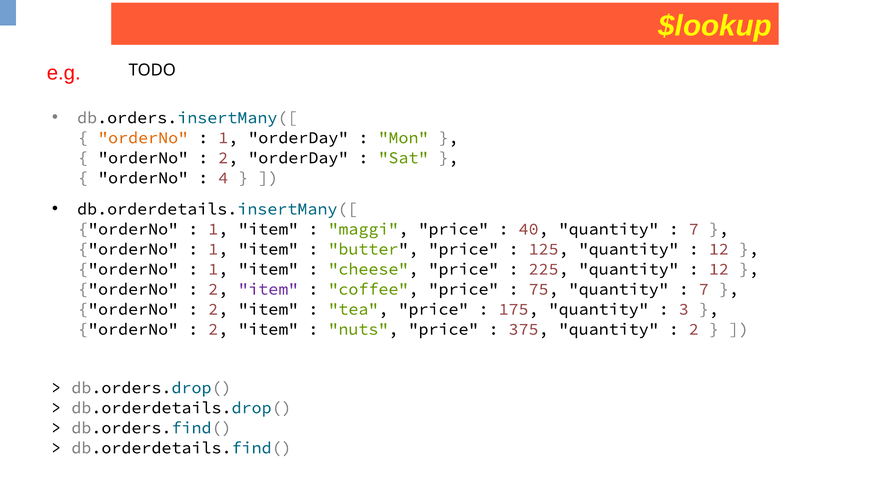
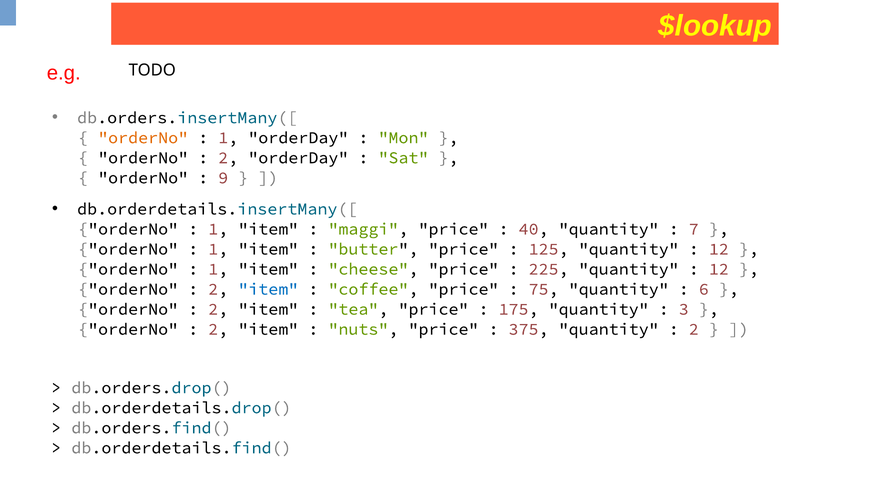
4: 4 -> 9 (223, 178)
item colour: purple -> blue (268, 289)
7: 7 -> 6 (704, 289)
